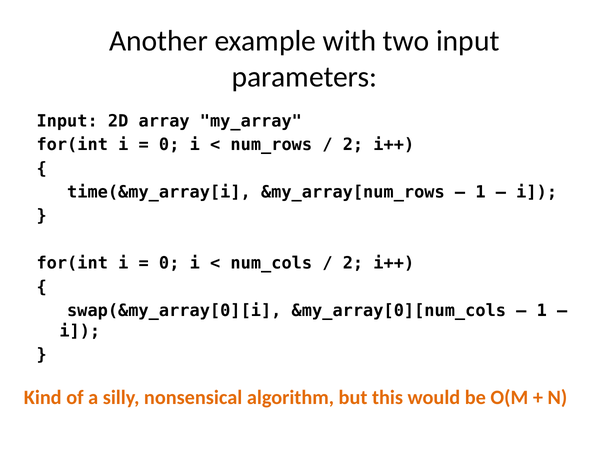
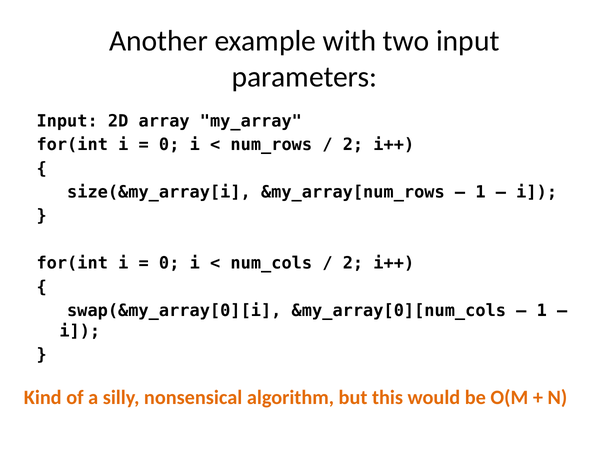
time(&my_array[i: time(&my_array[i -> size(&my_array[i (159, 192)
